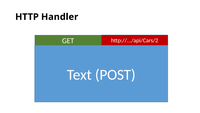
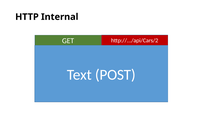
Handler: Handler -> Internal (60, 17)
